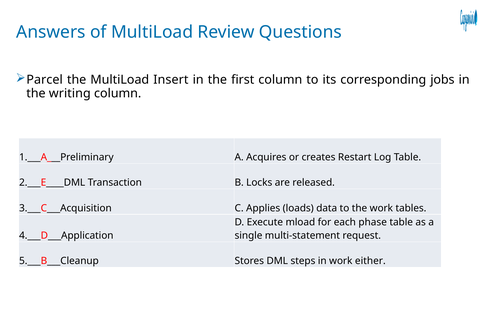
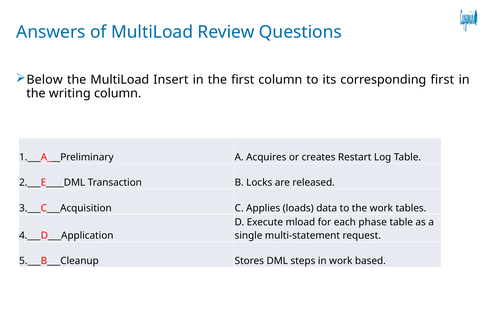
Parcel: Parcel -> Below (45, 80)
corresponding jobs: jobs -> first (442, 80)
either: either -> based (370, 261)
